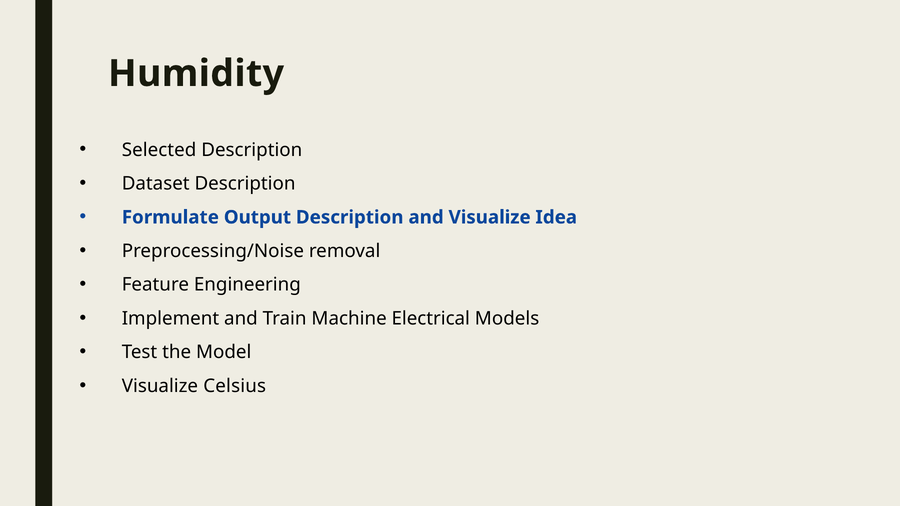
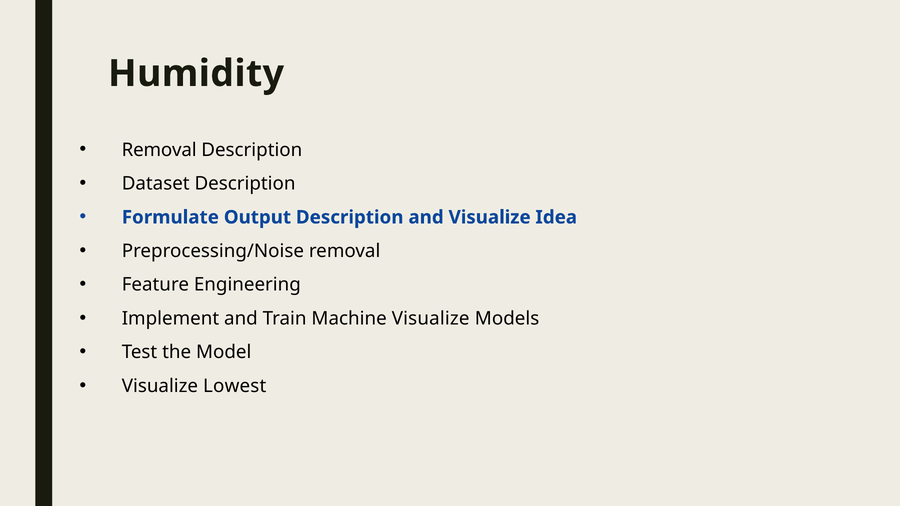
Selected: Selected -> Removal (159, 150)
Machine Electrical: Electrical -> Visualize (431, 319)
Celsius: Celsius -> Lowest (235, 386)
